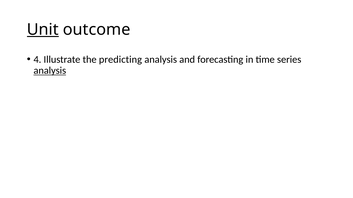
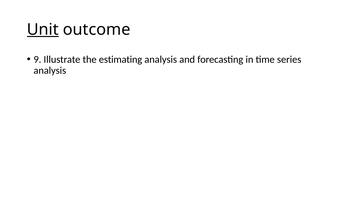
4: 4 -> 9 (37, 60)
predicting: predicting -> estimating (121, 60)
analysis underline: present -> none (50, 71)
